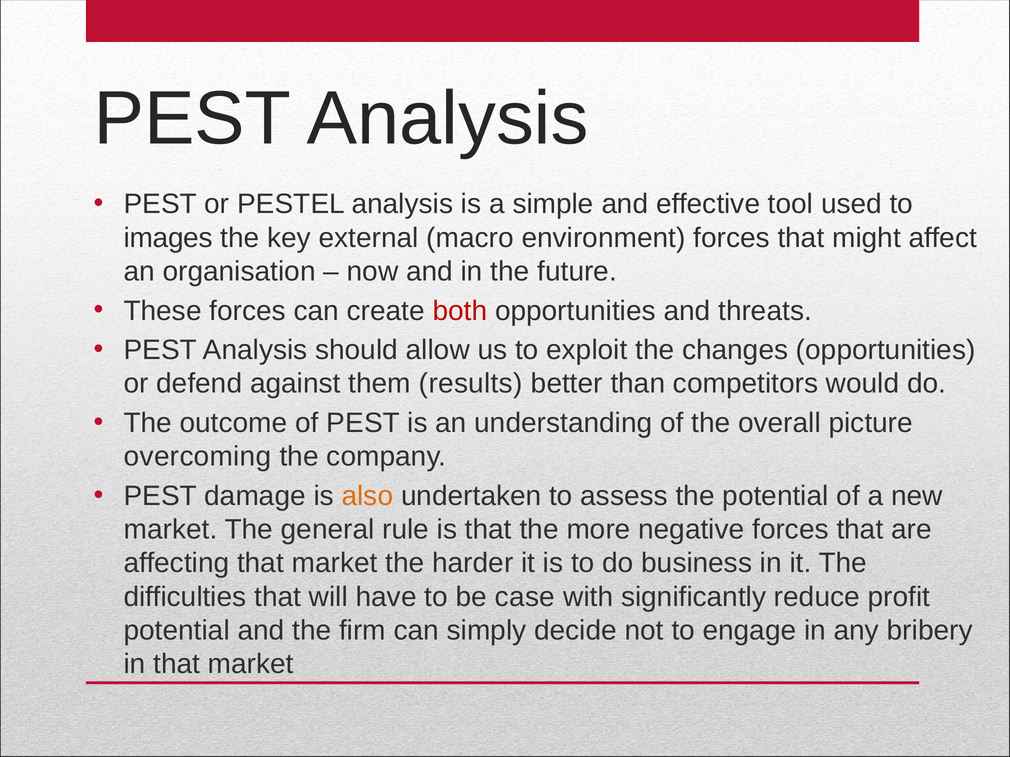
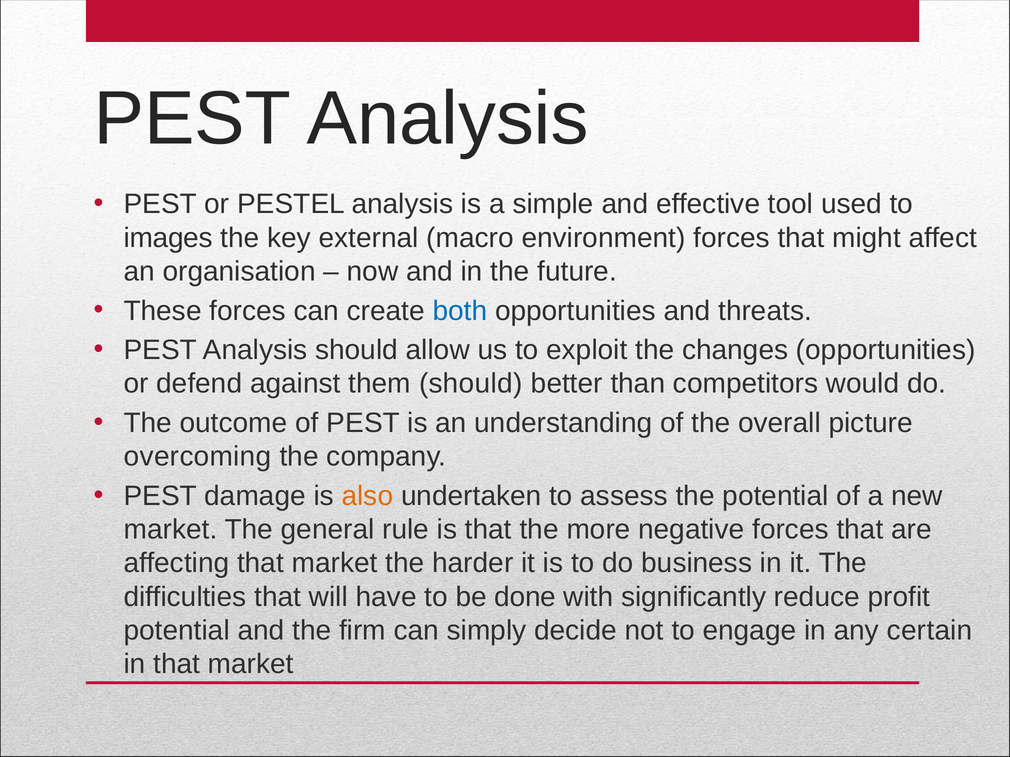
both colour: red -> blue (460, 311)
them results: results -> should (471, 384)
case: case -> done (525, 597)
bribery: bribery -> certain (930, 631)
